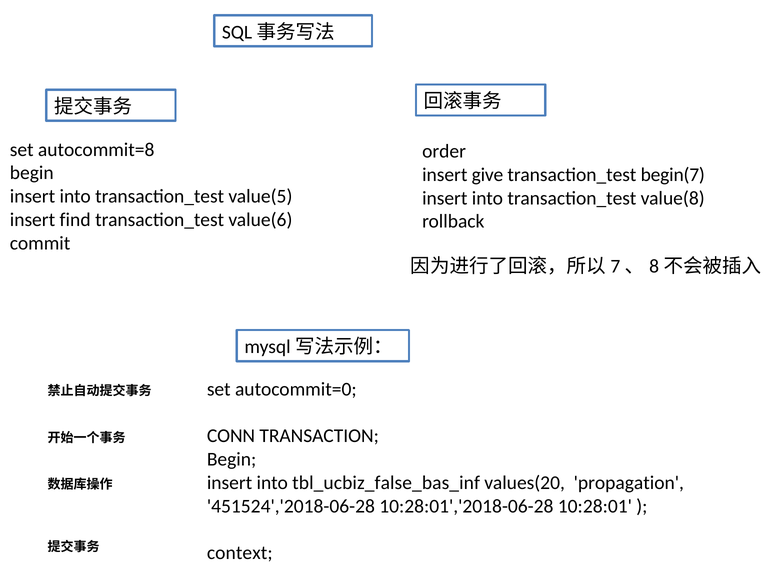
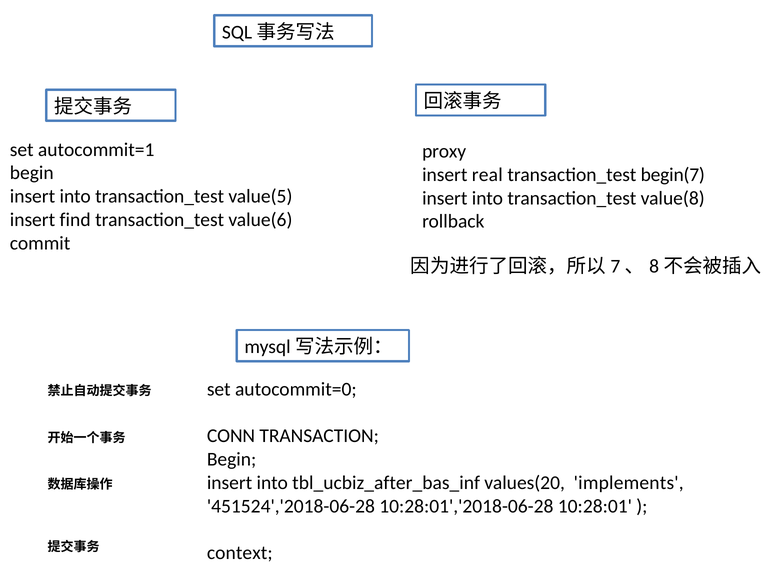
autocommit=8: autocommit=8 -> autocommit=1 (96, 150)
order: order -> proxy (444, 151)
give: give -> real (487, 175)
tbl_ucbiz_false_bas_inf: tbl_ucbiz_false_bas_inf -> tbl_ucbiz_after_bas_inf (386, 483)
propagation: propagation -> implements (629, 483)
